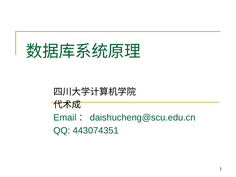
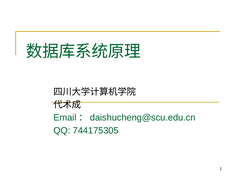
443074351: 443074351 -> 744175305 (96, 130)
